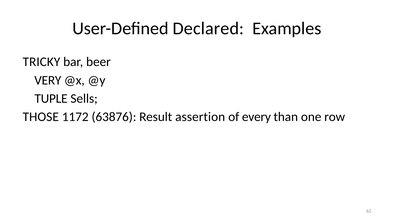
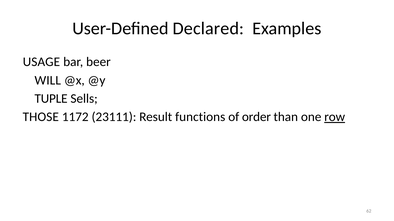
TRICKY: TRICKY -> USAGE (41, 62)
VERY: VERY -> WILL (48, 80)
63876: 63876 -> 23111 (114, 117)
assertion: assertion -> functions (200, 117)
every: every -> order (256, 117)
row underline: none -> present (335, 117)
